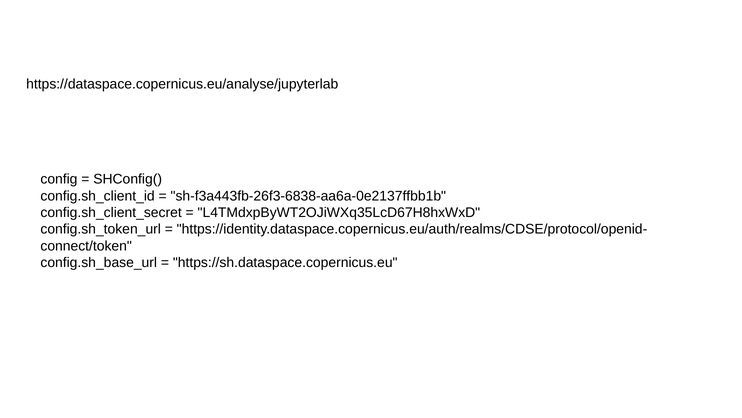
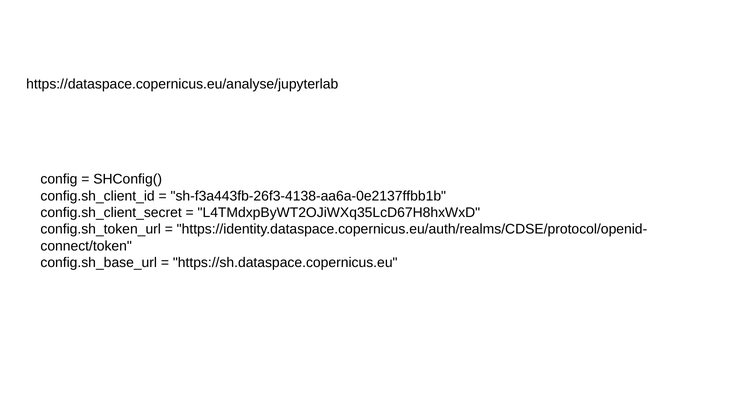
sh-f3a443fb-26f3-6838-aa6a-0e2137ffbb1b: sh-f3a443fb-26f3-6838-aa6a-0e2137ffbb1b -> sh-f3a443fb-26f3-4138-aa6a-0e2137ffbb1b (308, 196)
